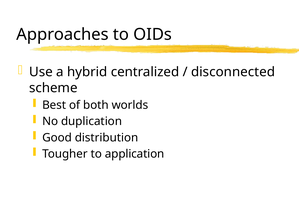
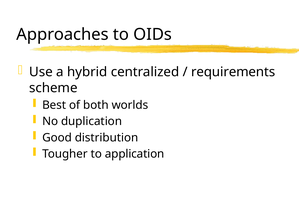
disconnected: disconnected -> requirements (233, 72)
